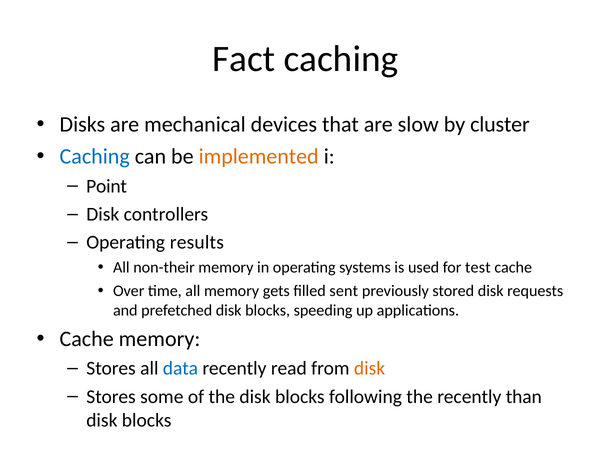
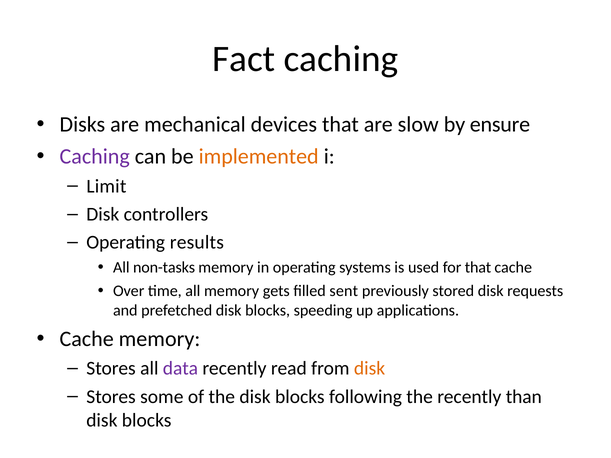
cluster: cluster -> ensure (500, 125)
Caching colour: blue -> purple (95, 157)
Point: Point -> Limit (106, 186)
non-their: non-their -> non-tasks (164, 268)
for test: test -> that (478, 268)
data colour: blue -> purple (180, 369)
